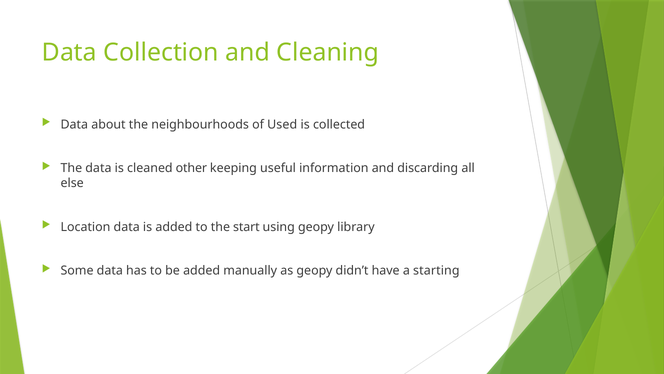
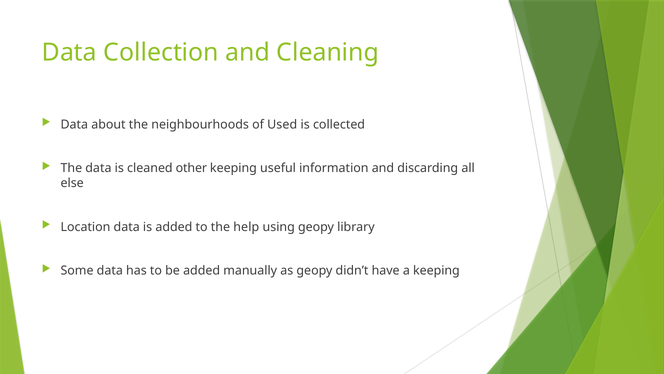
start: start -> help (246, 227)
a starting: starting -> keeping (436, 270)
